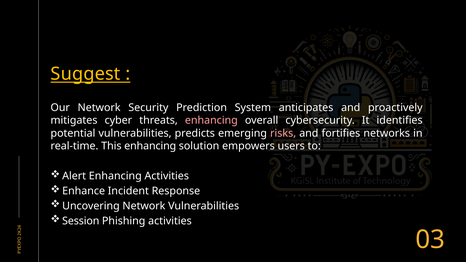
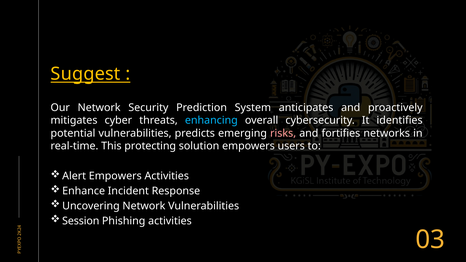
enhancing colour: pink -> light blue (211, 121)
This enhancing: enhancing -> protecting (150, 146)
Alert Enhancing: Enhancing -> Empowers (115, 176)
